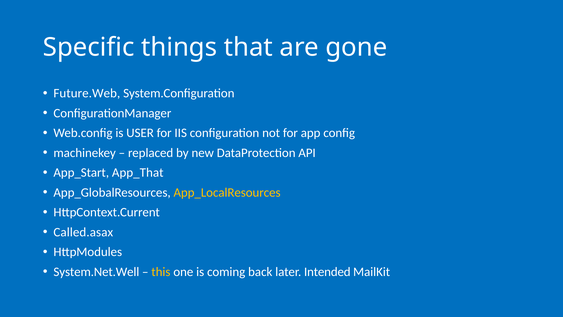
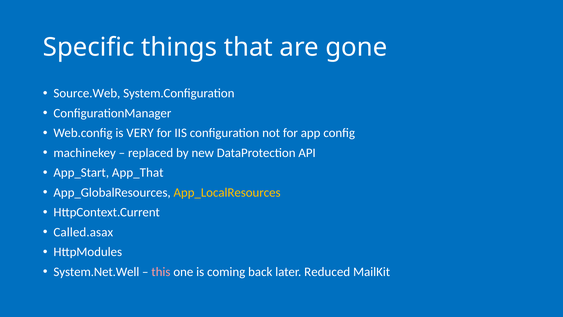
Future.Web: Future.Web -> Source.Web (87, 93)
USER: USER -> VERY (140, 133)
this colour: yellow -> pink (161, 271)
Intended: Intended -> Reduced (327, 271)
